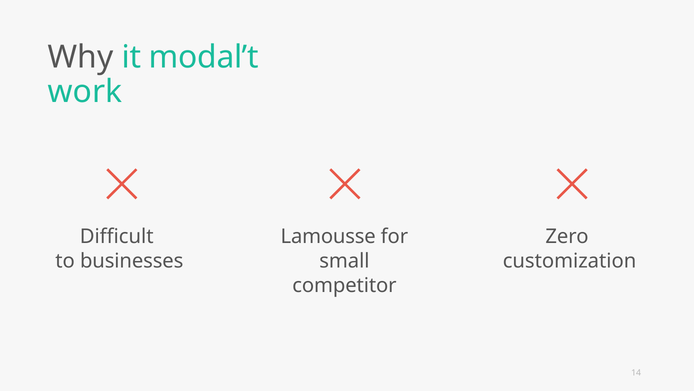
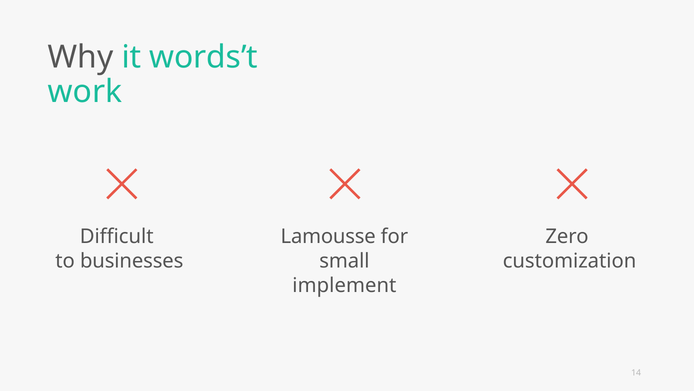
modal’t: modal’t -> words’t (204, 57)
competitor: competitor -> implement (344, 285)
